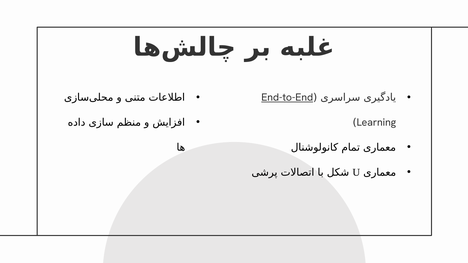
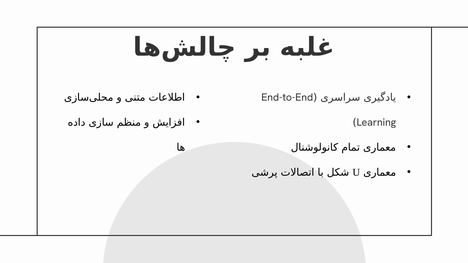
End-to-End underline: present -> none (287, 98)
